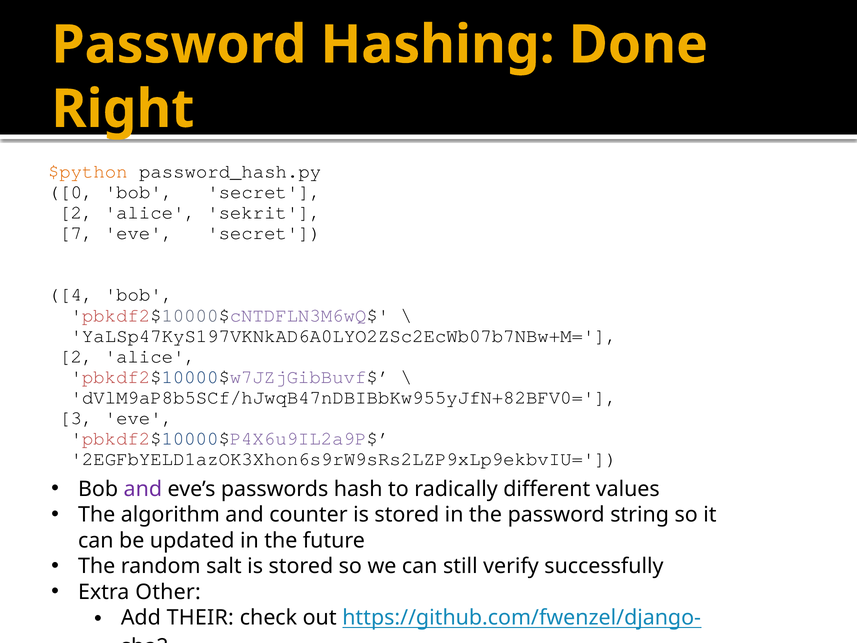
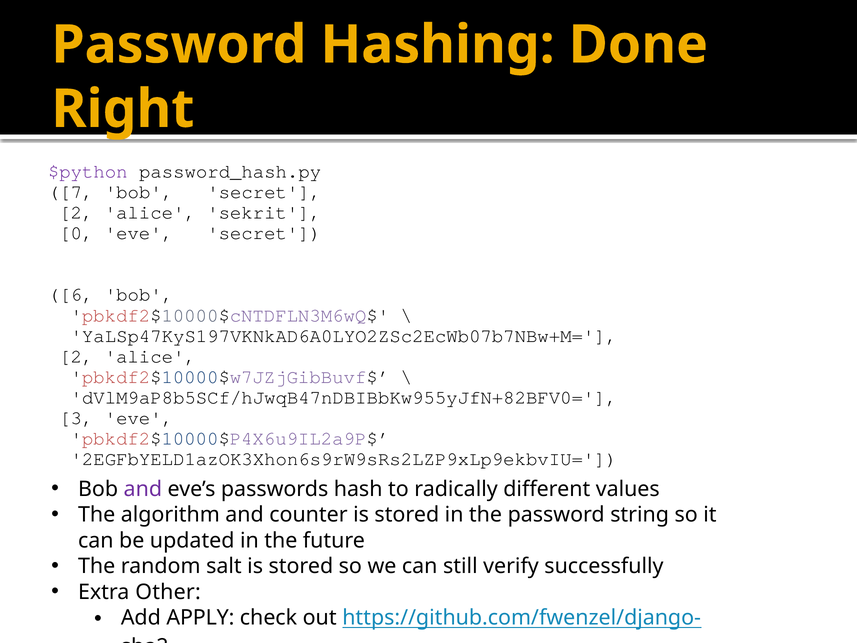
$python colour: orange -> purple (88, 171)
0: 0 -> 7 (71, 192)
7: 7 -> 0 (76, 233)
4: 4 -> 6 (71, 295)
THEIR: THEIR -> APPLY (200, 617)
